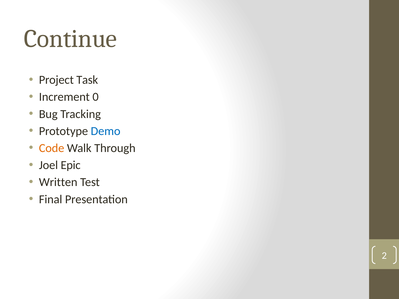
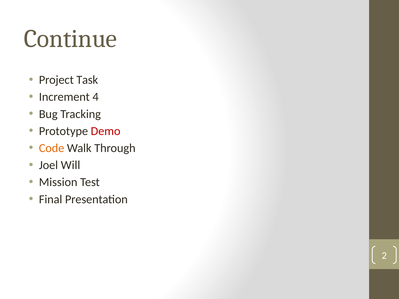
0: 0 -> 4 (96, 97)
Demo colour: blue -> red (106, 131)
Epic: Epic -> Will (71, 165)
Written: Written -> Mission (58, 182)
